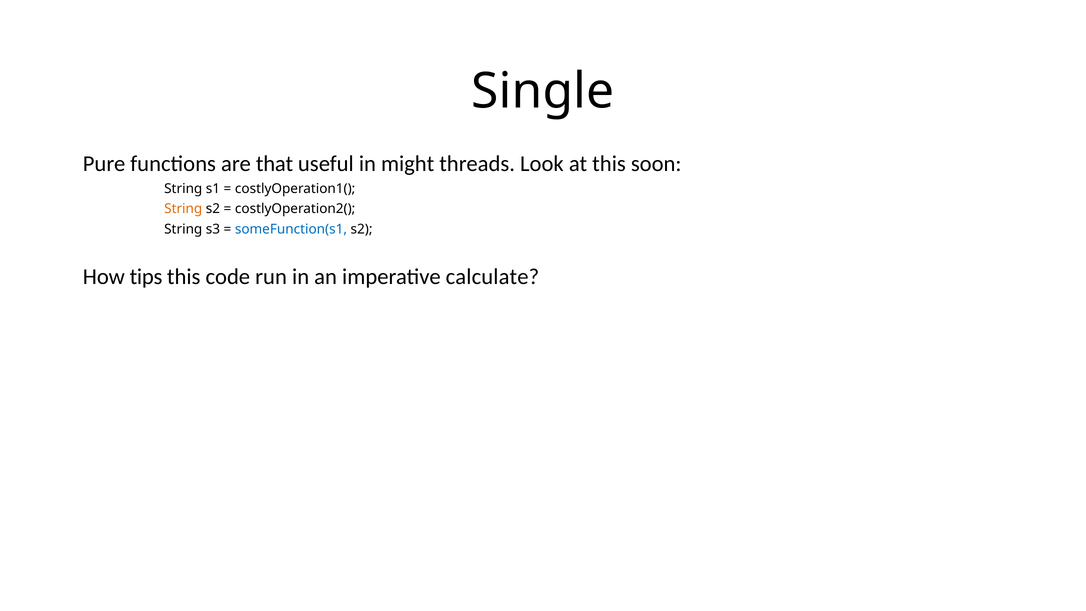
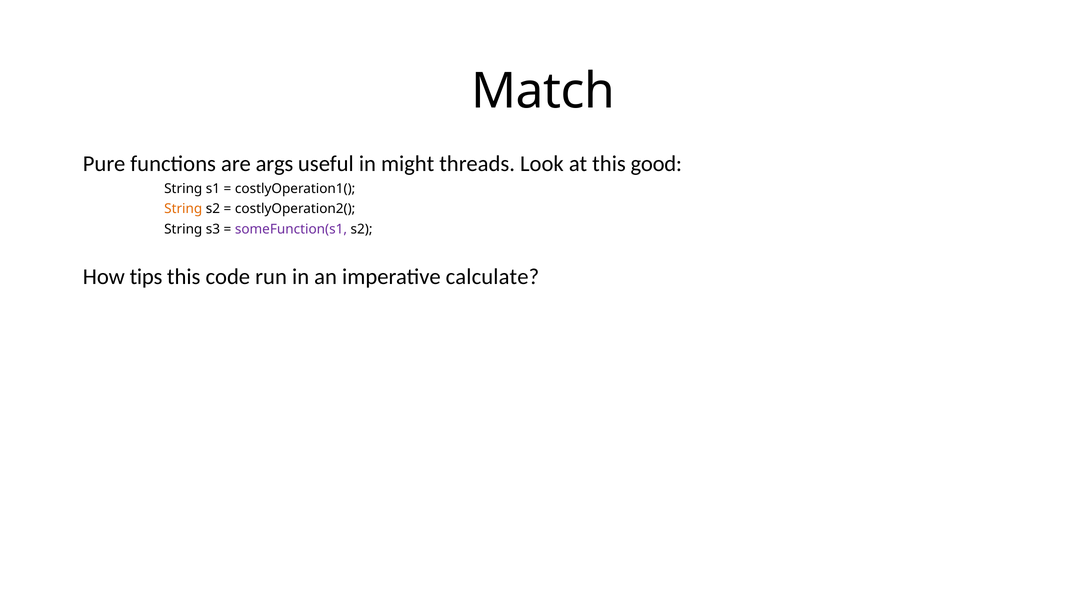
Single: Single -> Match (543, 91)
that: that -> args (275, 164)
soon: soon -> good (656, 164)
someFunction(s1 colour: blue -> purple (291, 229)
